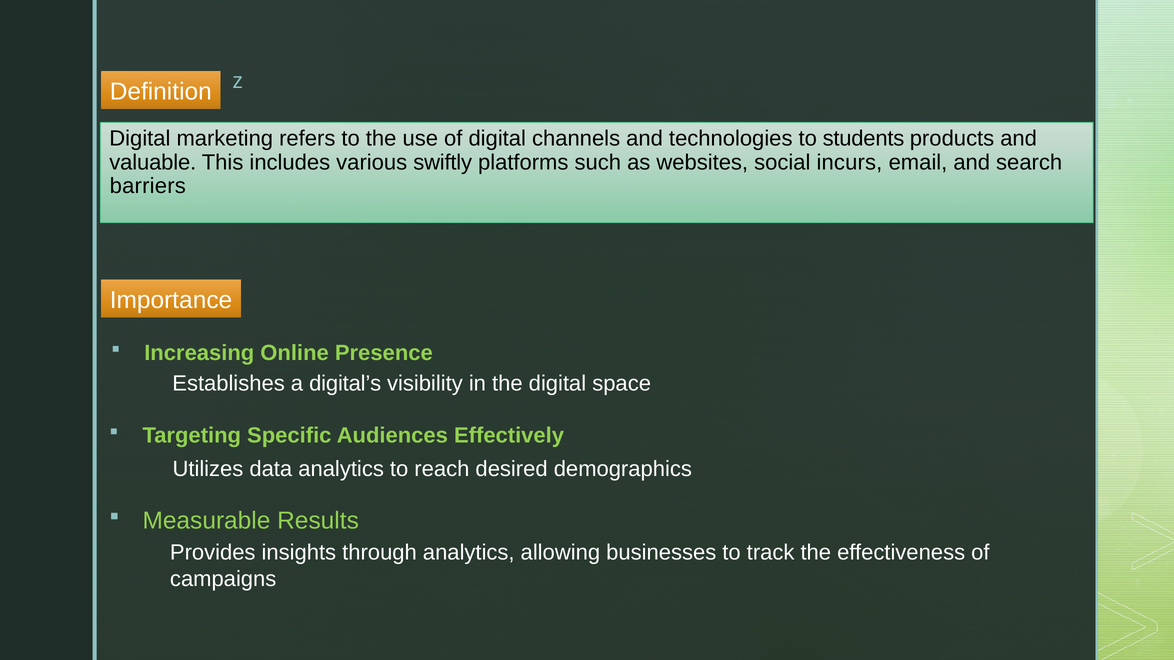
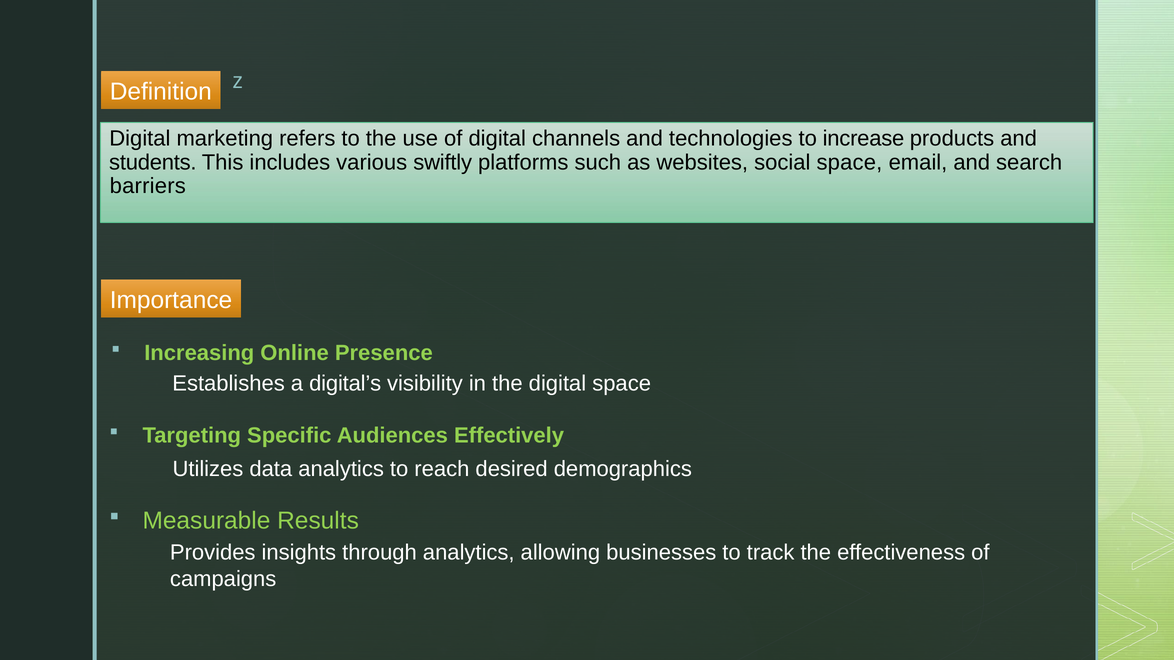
students: students -> increase (863, 139)
valuable: valuable -> students (153, 162)
social incurs: incurs -> space (849, 162)
